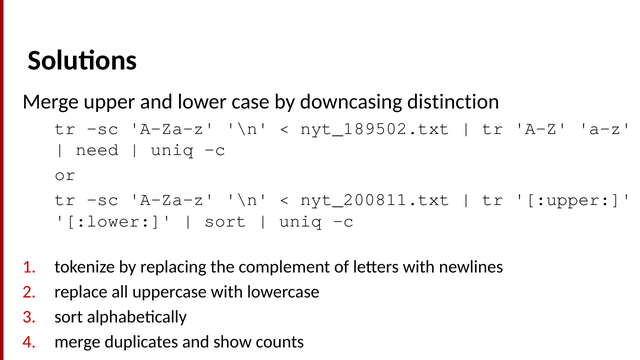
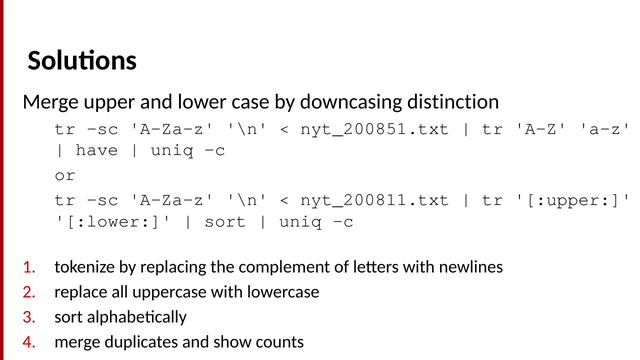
nyt_189502.txt: nyt_189502.txt -> nyt_200851.txt (375, 128)
need: need -> have (97, 150)
